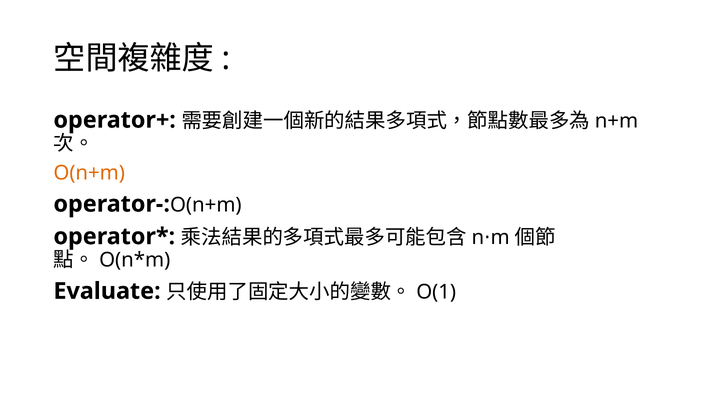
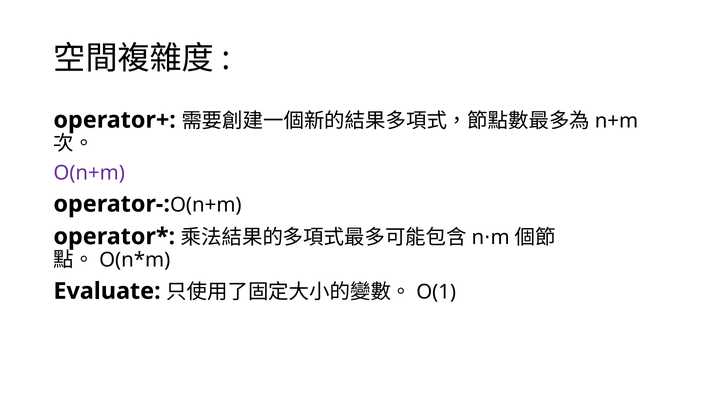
O(n+m colour: orange -> purple (89, 173)
